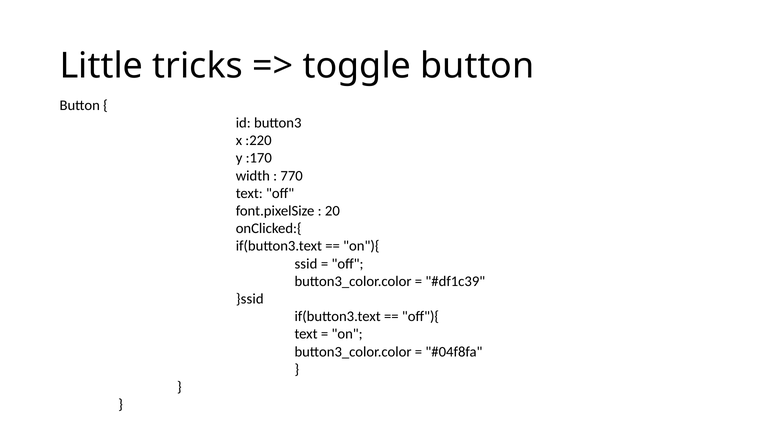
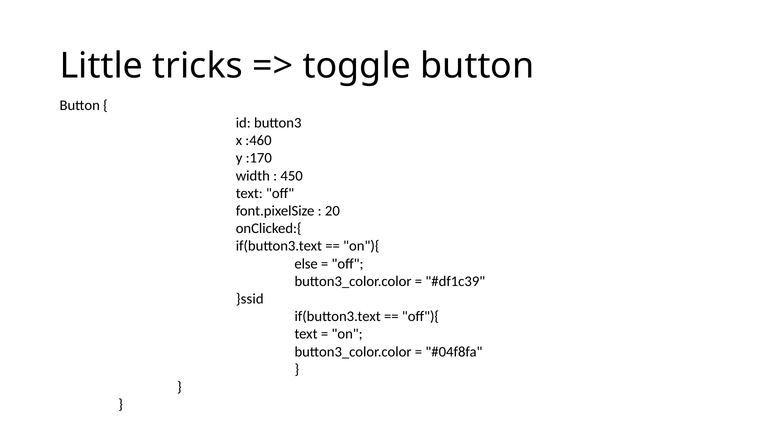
:220: :220 -> :460 (258, 141)
770: 770 -> 450 (292, 176)
ssid: ssid -> else (306, 264)
